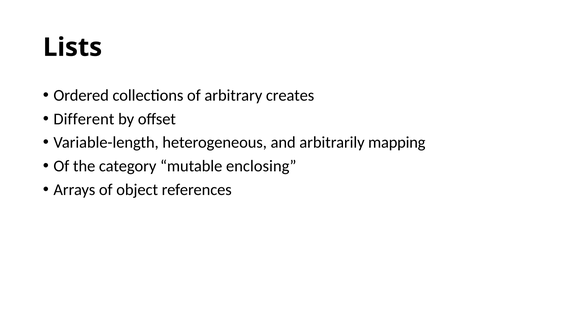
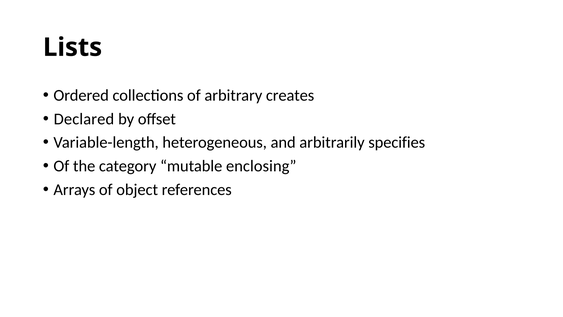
Different: Different -> Declared (84, 119)
mapping: mapping -> specifies (397, 142)
